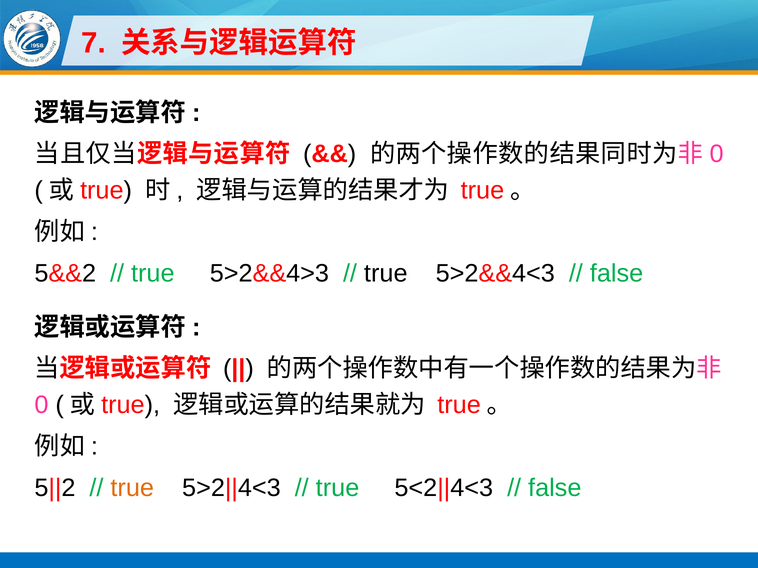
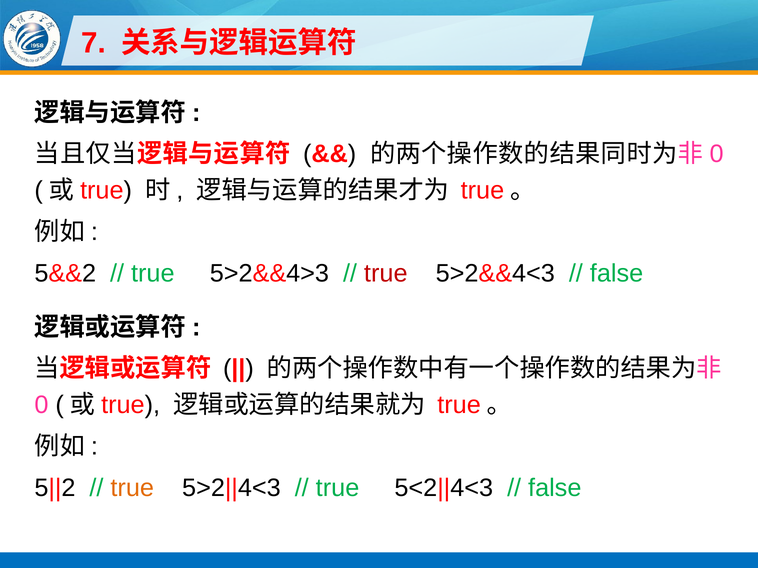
true colour: black -> red (386, 274)
